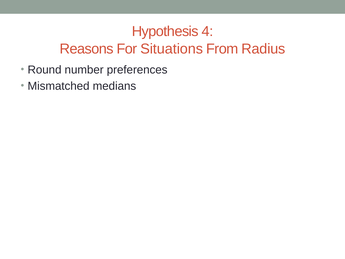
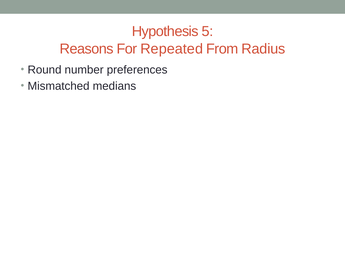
4: 4 -> 5 (208, 31)
Situations: Situations -> Repeated (172, 49)
